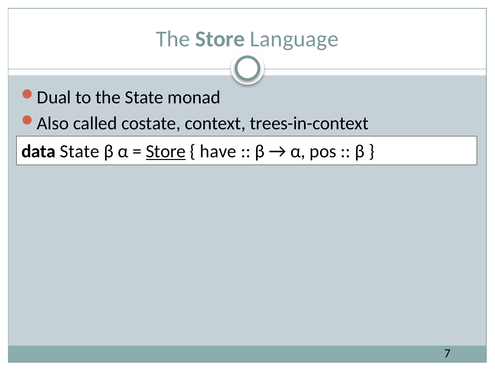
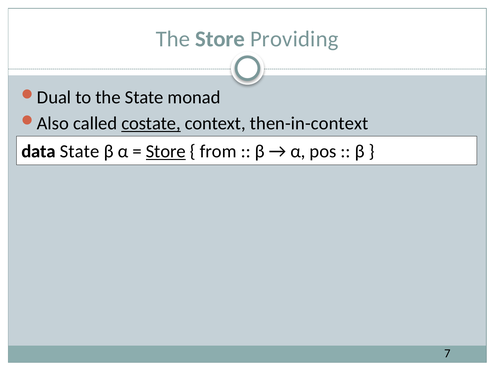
Language: Language -> Providing (294, 39)
costate underline: none -> present (151, 124)
trees-in-context: trees-in-context -> then-in-context (309, 124)
have: have -> from (218, 152)
